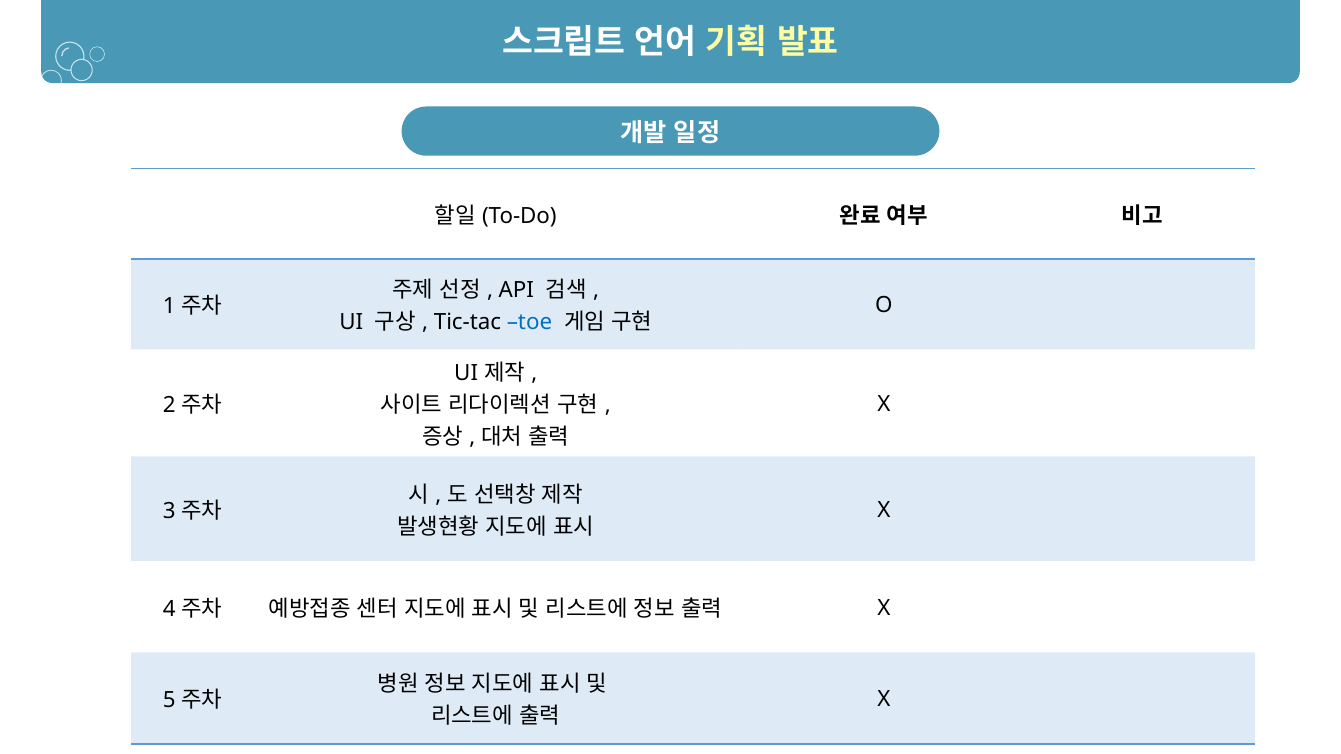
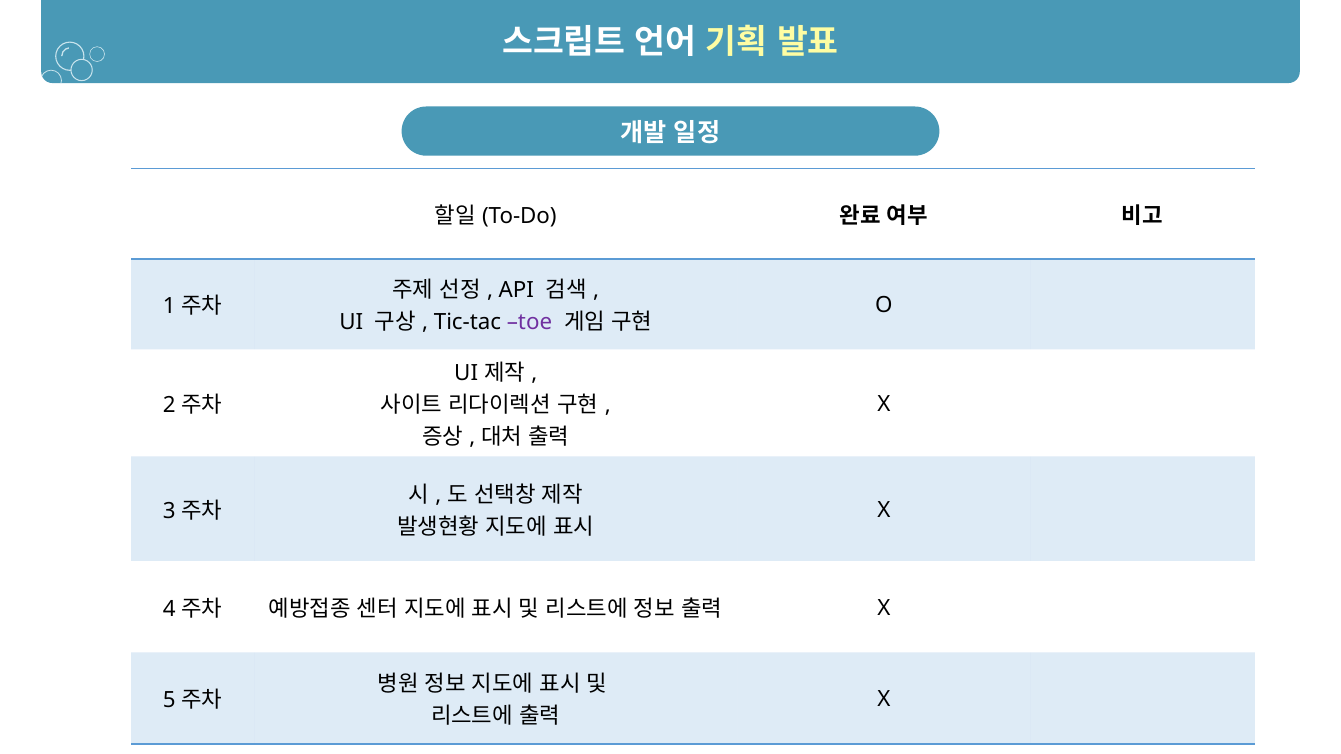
toe colour: blue -> purple (529, 323)
